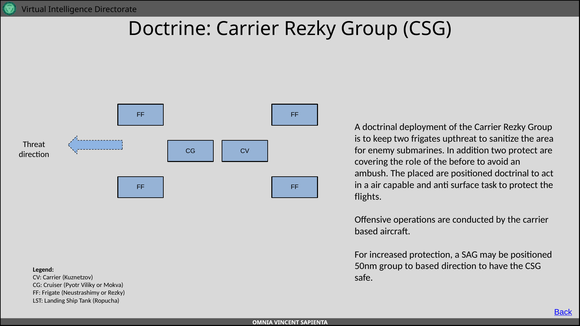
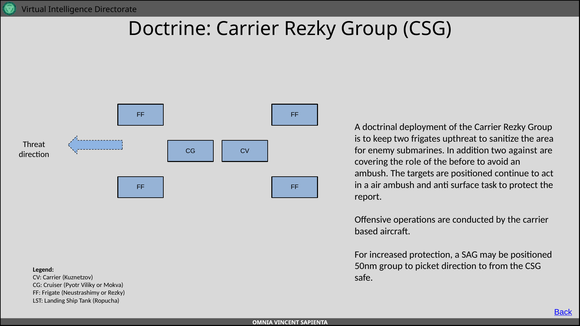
two protect: protect -> against (523, 150)
placed: placed -> targets (421, 174)
positioned doctrinal: doctrinal -> continue (512, 174)
air capable: capable -> ambush (399, 185)
flights: flights -> report (368, 197)
to based: based -> picket (427, 266)
have: have -> from (498, 266)
